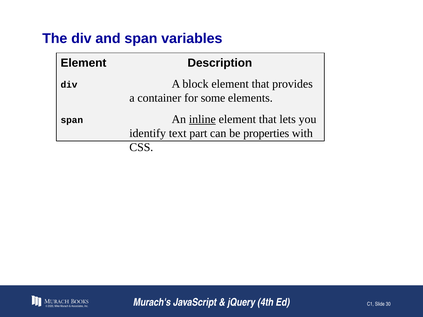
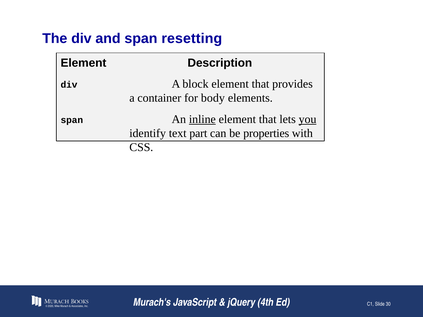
variables: variables -> resetting (192, 38)
some: some -> body (213, 98)
you underline: none -> present (308, 119)
